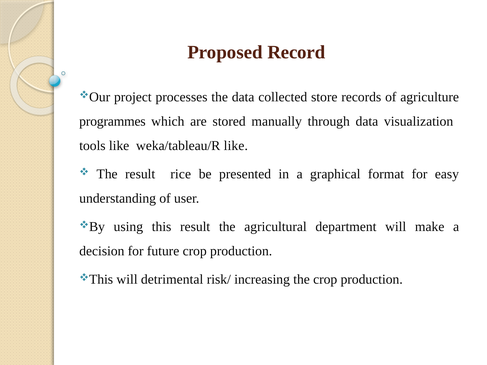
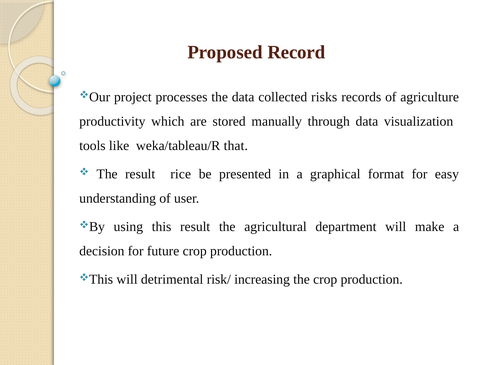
store: store -> risks (324, 97)
programmes: programmes -> productivity (112, 121)
weka/tableau/R like: like -> that (236, 146)
